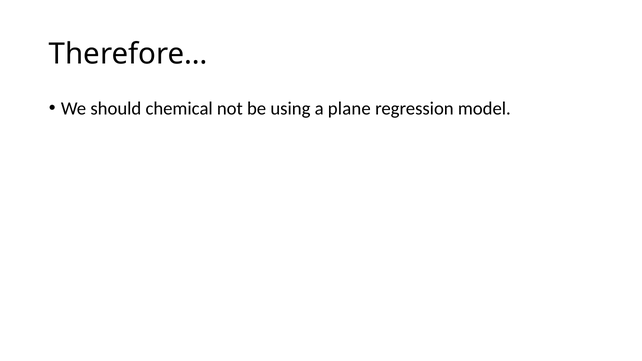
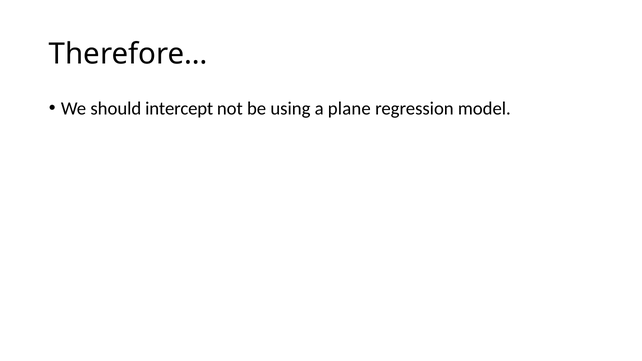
chemical: chemical -> intercept (179, 109)
